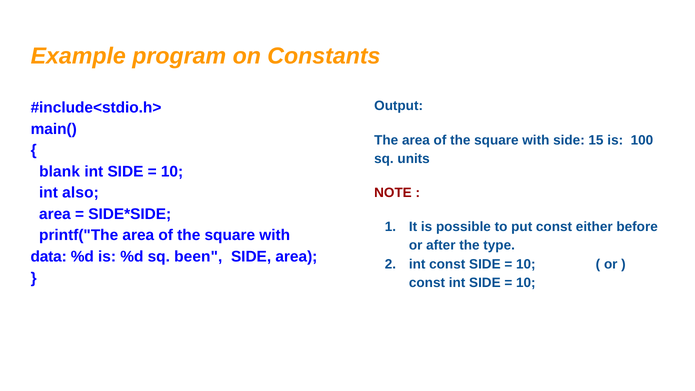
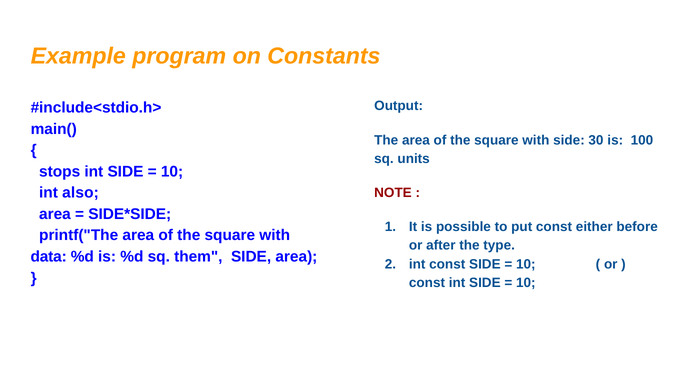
15: 15 -> 30 (596, 140)
blank: blank -> stops (60, 172)
been: been -> them (198, 257)
